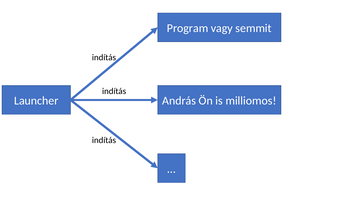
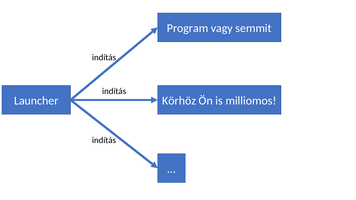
András: András -> Körhöz (179, 101)
